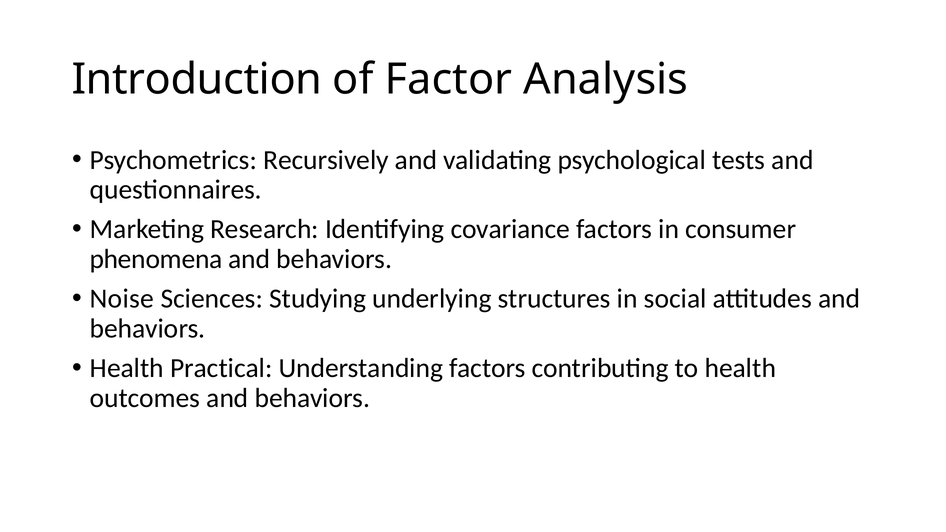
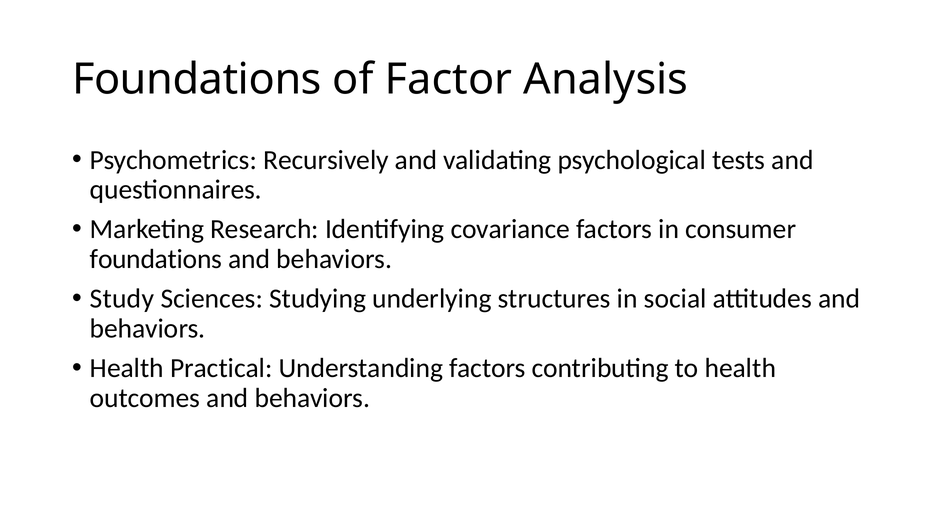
Introduction: Introduction -> Foundations (197, 79)
phenomena: phenomena -> foundations (156, 259)
Noise: Noise -> Study (122, 299)
